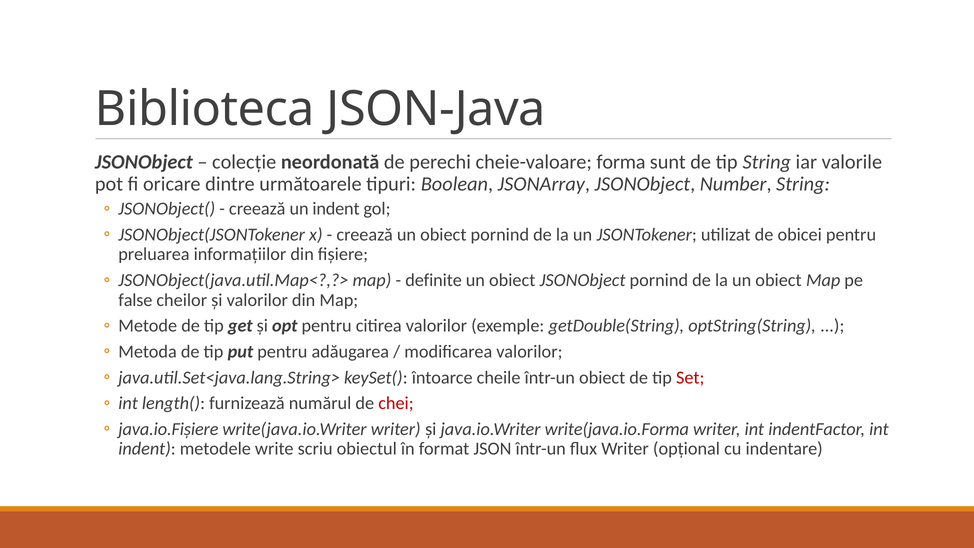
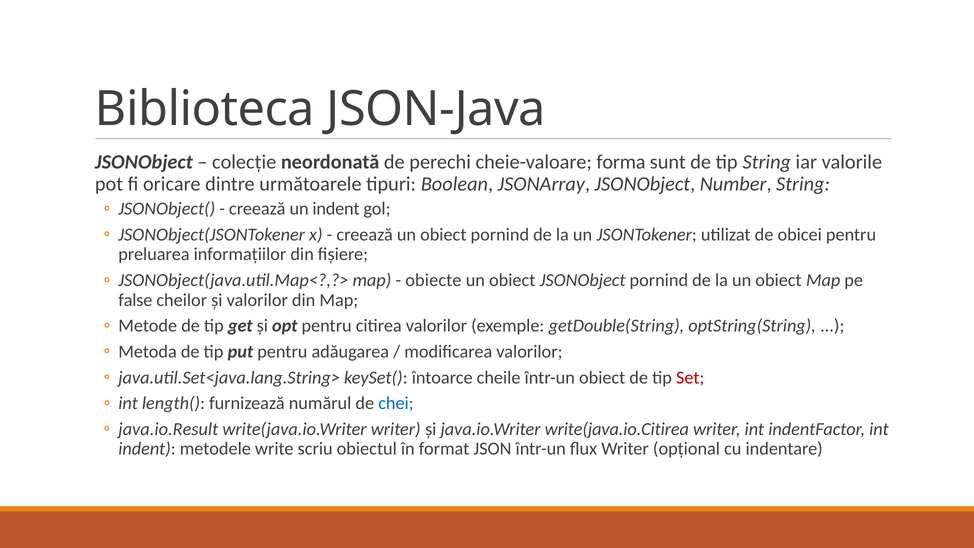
definite: definite -> obiecte (433, 280)
chei colour: red -> blue (396, 403)
java.io.Fișiere: java.io.Fișiere -> java.io.Result (168, 429)
write(java.io.Forma: write(java.io.Forma -> write(java.io.Citirea (617, 429)
